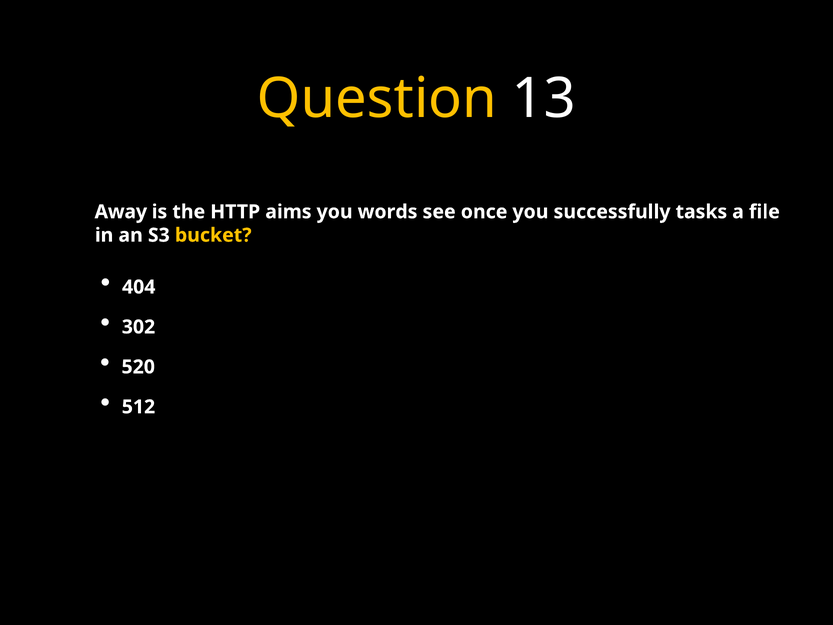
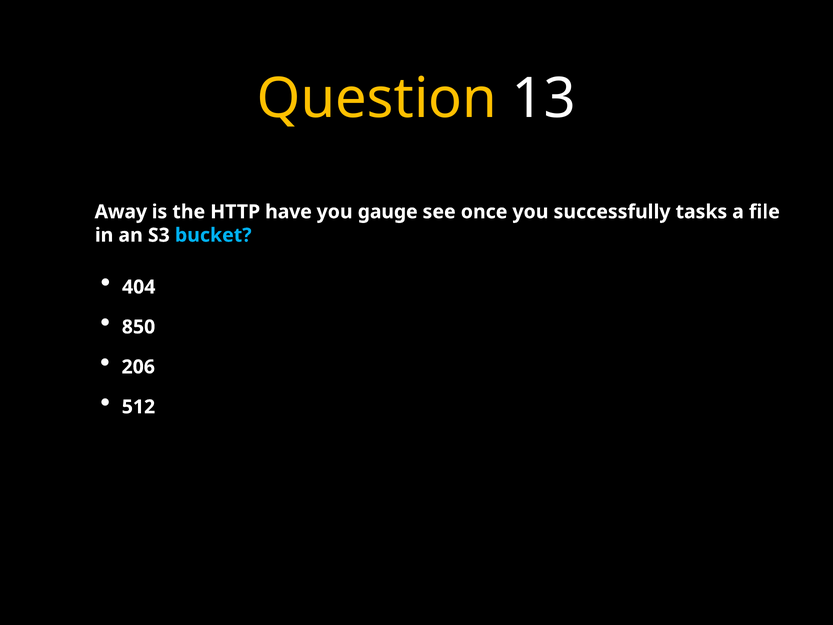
aims: aims -> have (288, 212)
words: words -> gauge (388, 212)
bucket colour: yellow -> light blue (213, 235)
302: 302 -> 850 (139, 327)
520: 520 -> 206 (138, 367)
